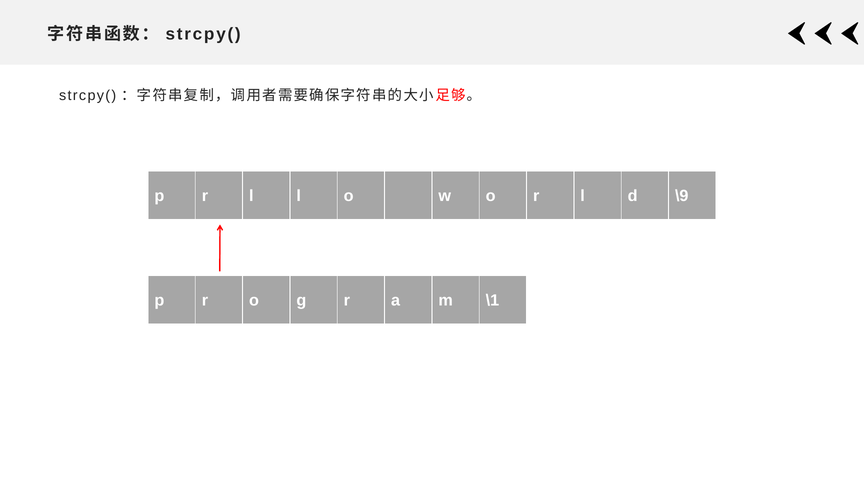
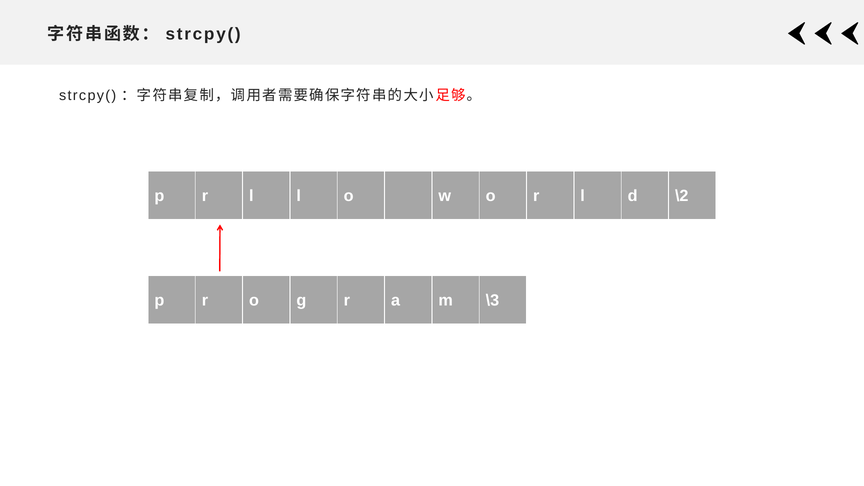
\9: \9 -> \2 (682, 196)
\1: \1 -> \3 (492, 300)
